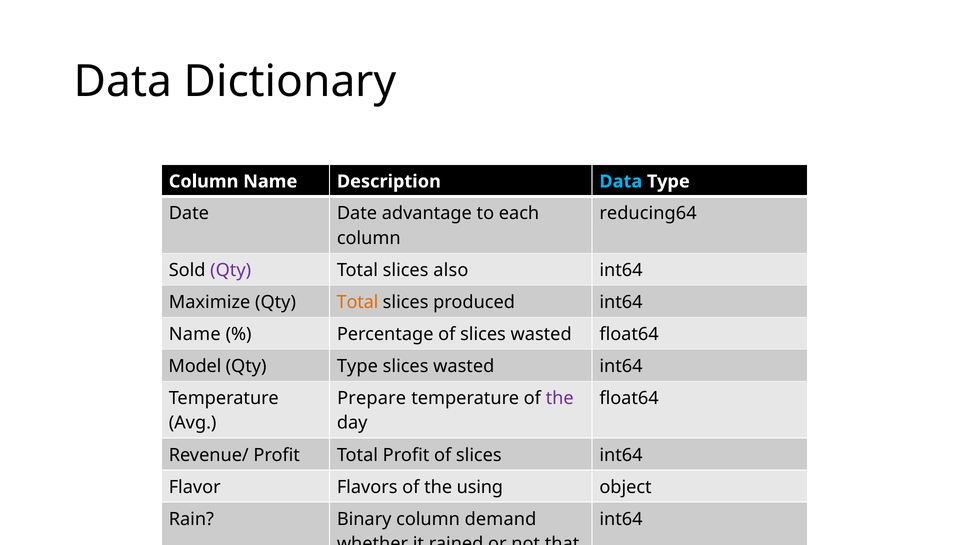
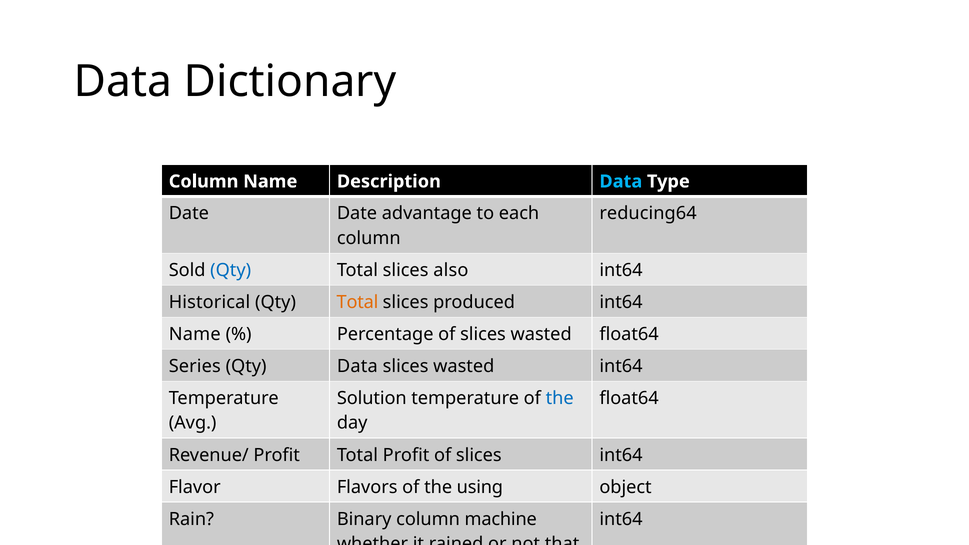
Qty colour: purple -> blue (231, 270)
Maximize: Maximize -> Historical (209, 302)
Model: Model -> Series (195, 366)
Qty Type: Type -> Data (357, 366)
Prepare: Prepare -> Solution (372, 398)
the colour: purple -> blue (560, 398)
demand: demand -> machine (501, 519)
